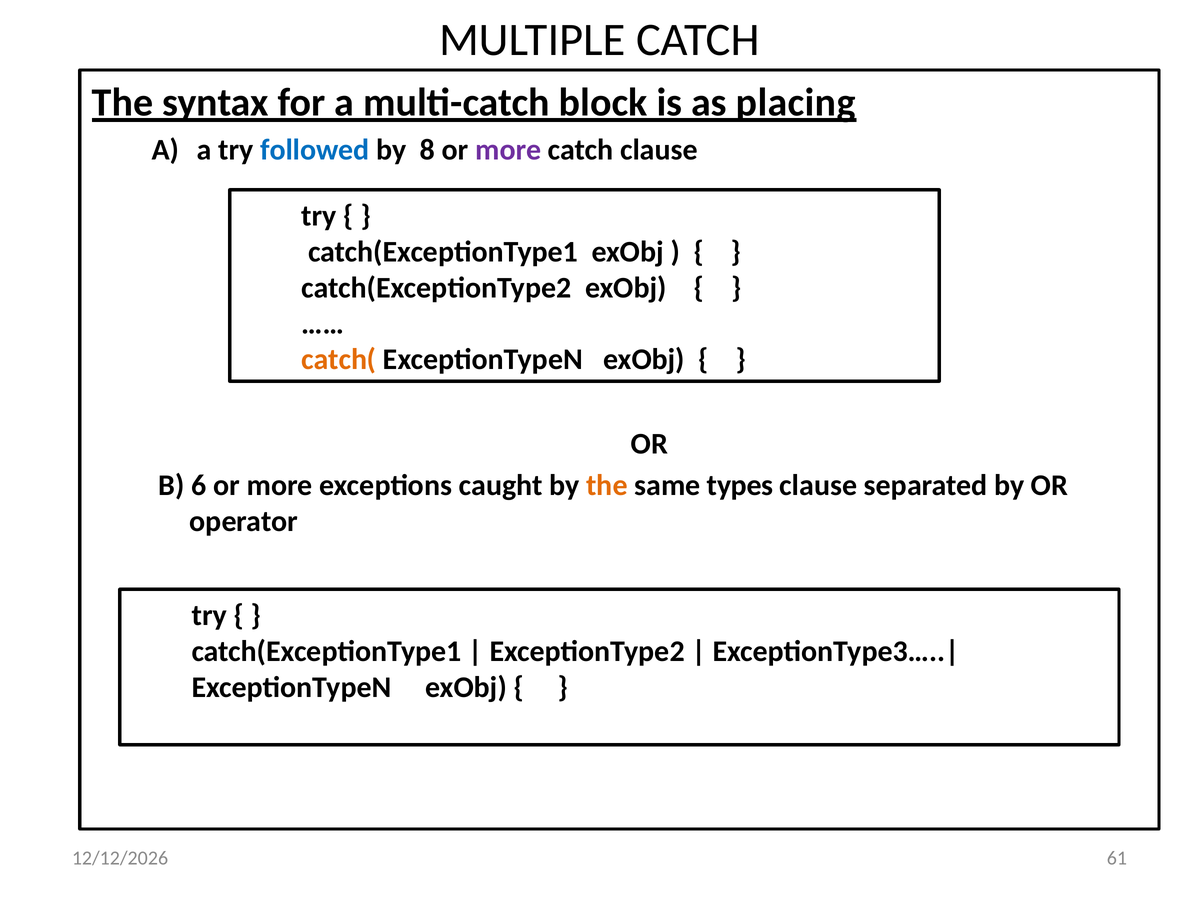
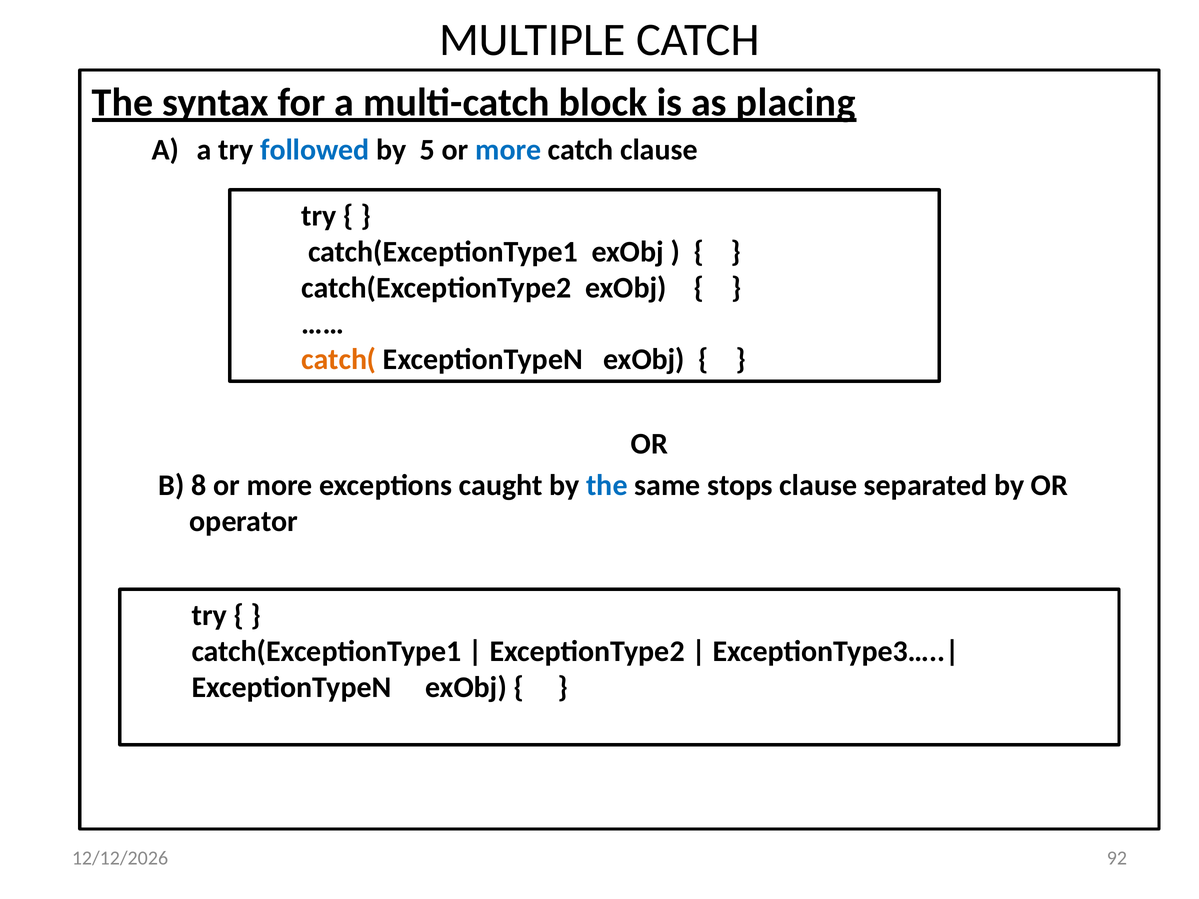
8: 8 -> 5 (427, 150)
more colour: purple -> blue (508, 150)
6: 6 -> 8 (199, 486)
the colour: orange -> blue (607, 486)
types: types -> stops (740, 486)
61: 61 -> 92 (1117, 859)
